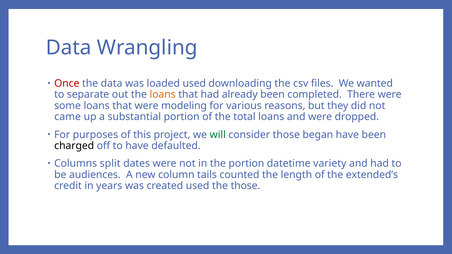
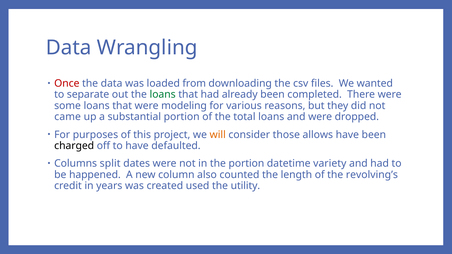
loaded used: used -> from (194, 83)
loans colour: orange -> green (163, 95)
will colour: green -> orange (218, 135)
began: began -> allows (318, 135)
audiences: audiences -> happened (95, 175)
tails: tails -> also (207, 175)
extended’s: extended’s -> revolving’s (372, 175)
the those: those -> utility (245, 186)
